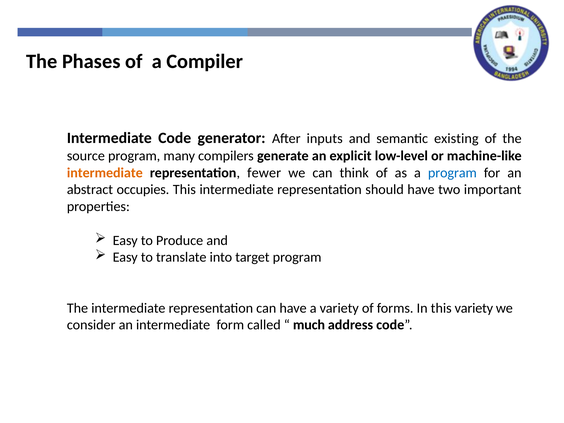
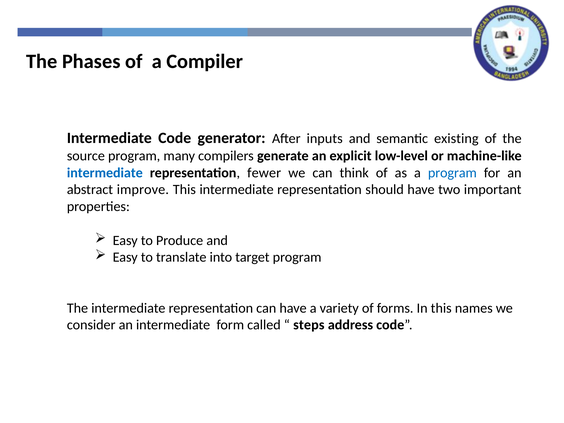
intermediate colour: orange -> blue (105, 173)
occupies: occupies -> improve (143, 190)
this variety: variety -> names (474, 308)
much: much -> steps (309, 325)
